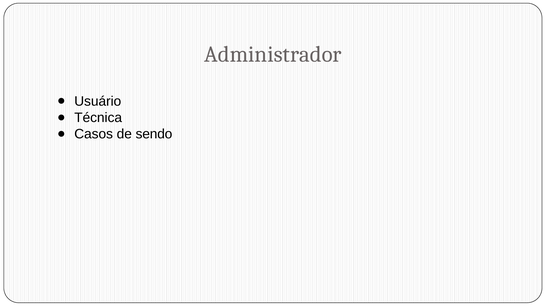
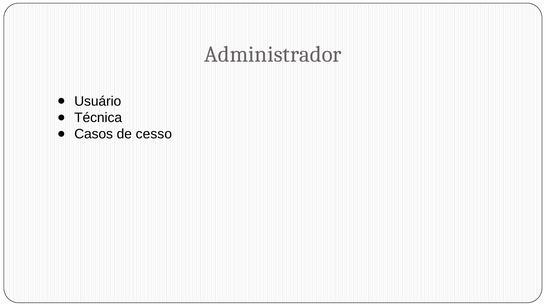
sendo: sendo -> cesso (154, 134)
